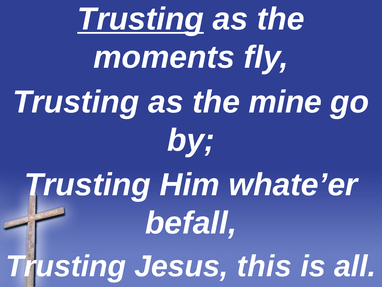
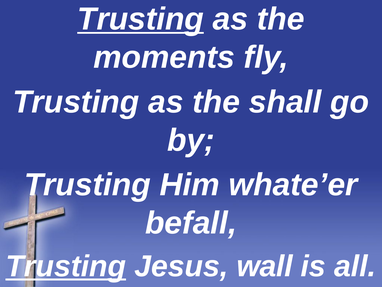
mine: mine -> shall (285, 102)
Trusting underline: none -> present (66, 266)
this: this -> wall (265, 266)
